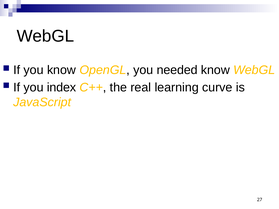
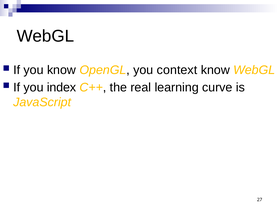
needed: needed -> context (177, 70)
